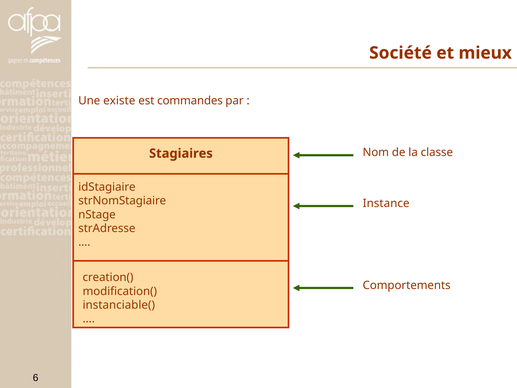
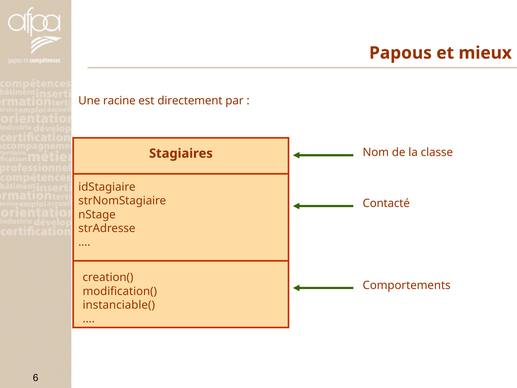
Société: Société -> Papous (400, 53)
existe: existe -> racine (119, 101)
commandes: commandes -> directement (190, 101)
Instance: Instance -> Contacté (386, 203)
